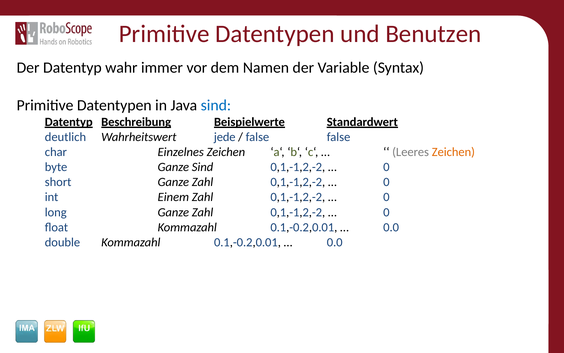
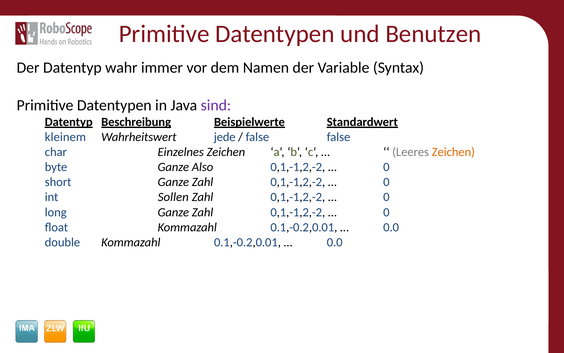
sind colour: blue -> purple (216, 105)
deutlich: deutlich -> kleinem (65, 137)
Ganze Sind: Sind -> Also (203, 167)
Einem: Einem -> Sollen (173, 197)
